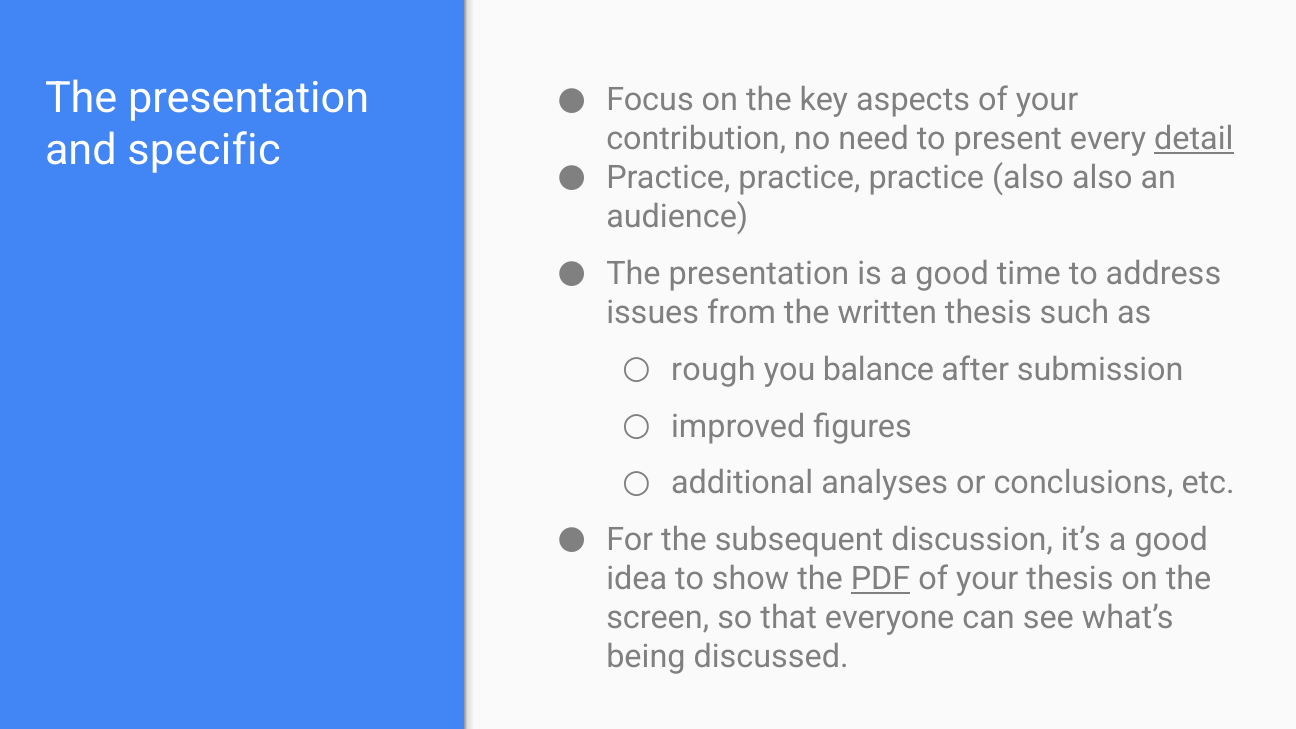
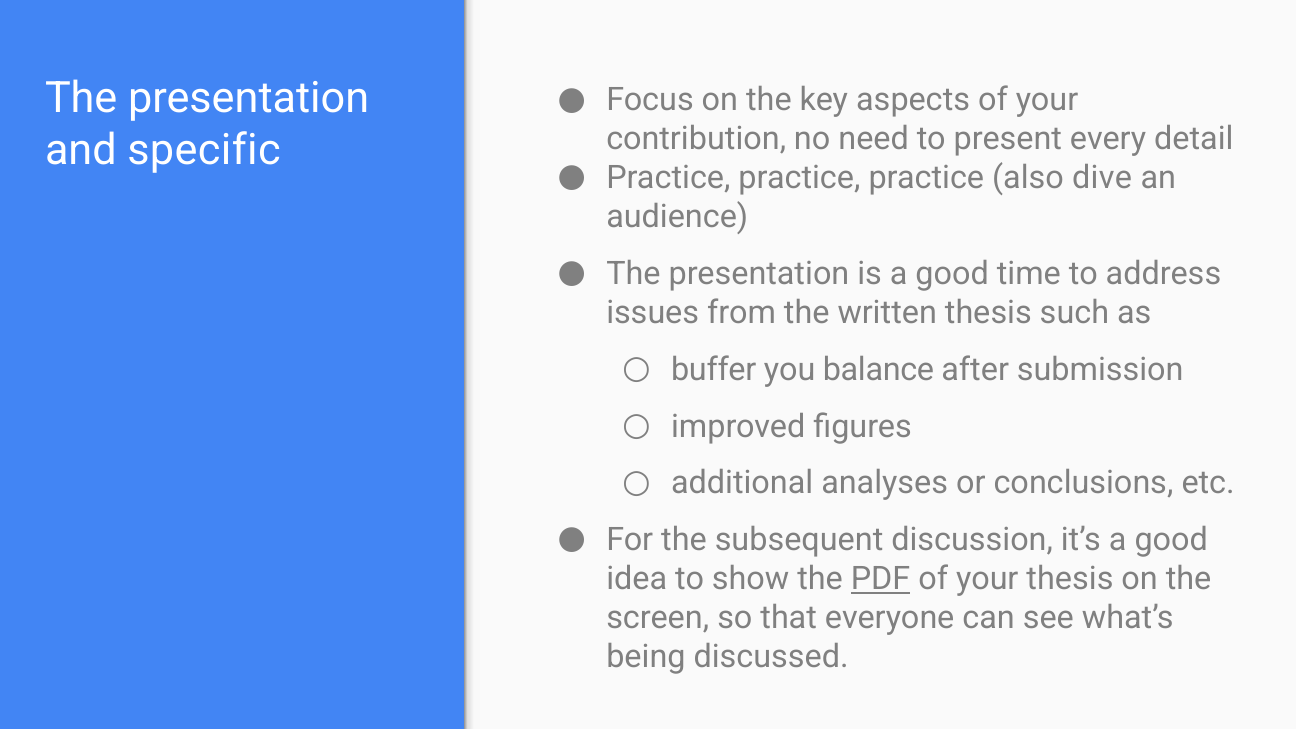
detail underline: present -> none (1194, 139)
also also: also -> dive (1102, 178)
rough: rough -> buffer (714, 370)
